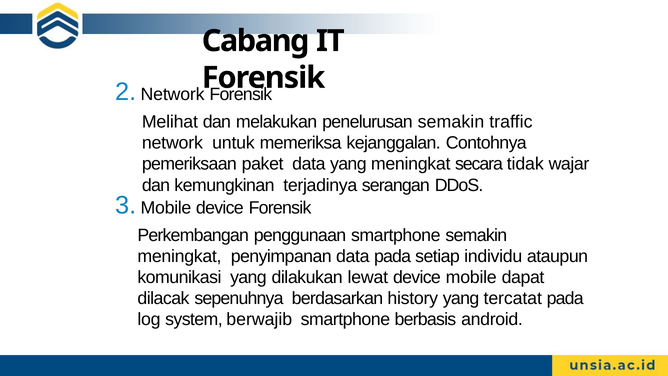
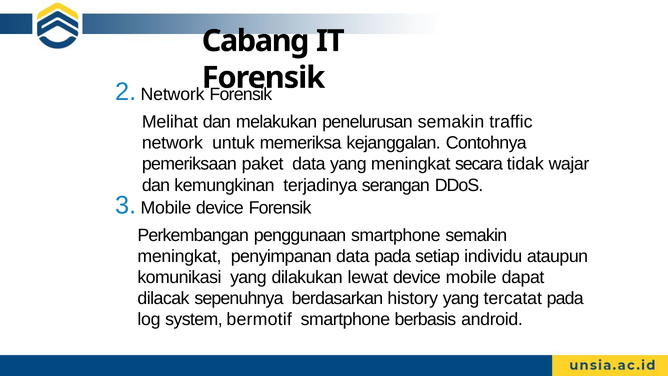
berwajib: berwajib -> bermotif (259, 319)
